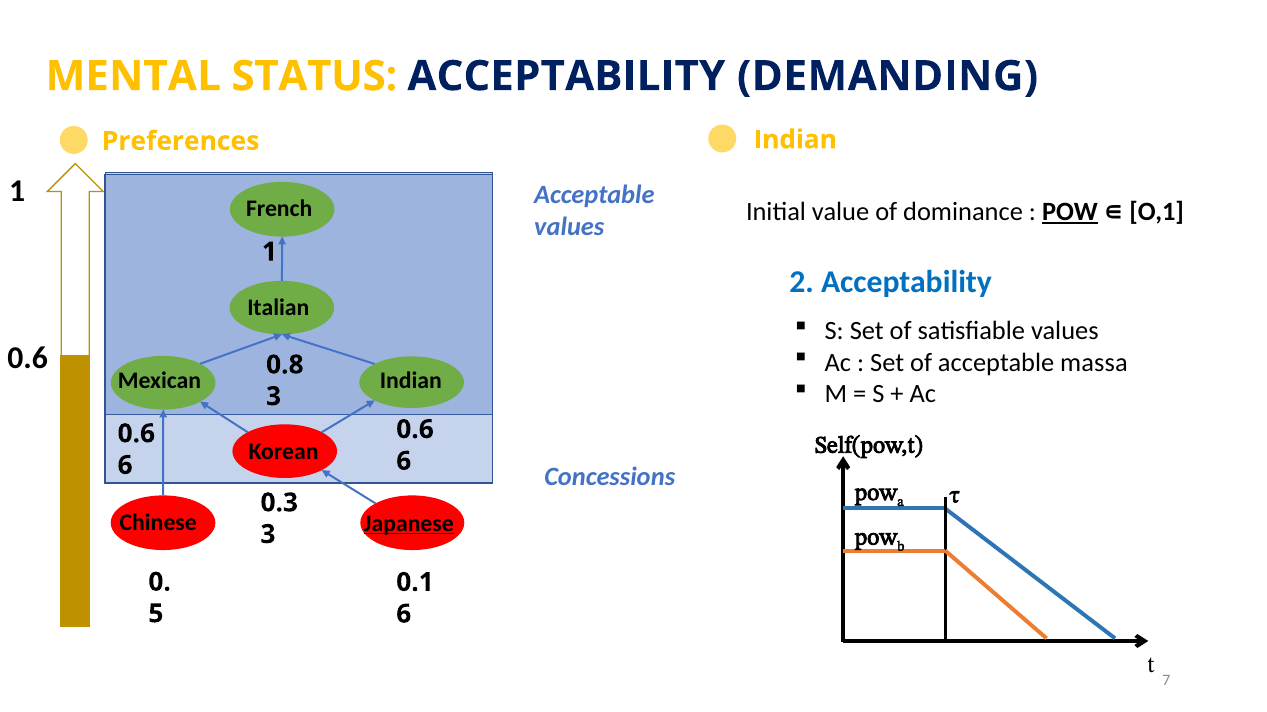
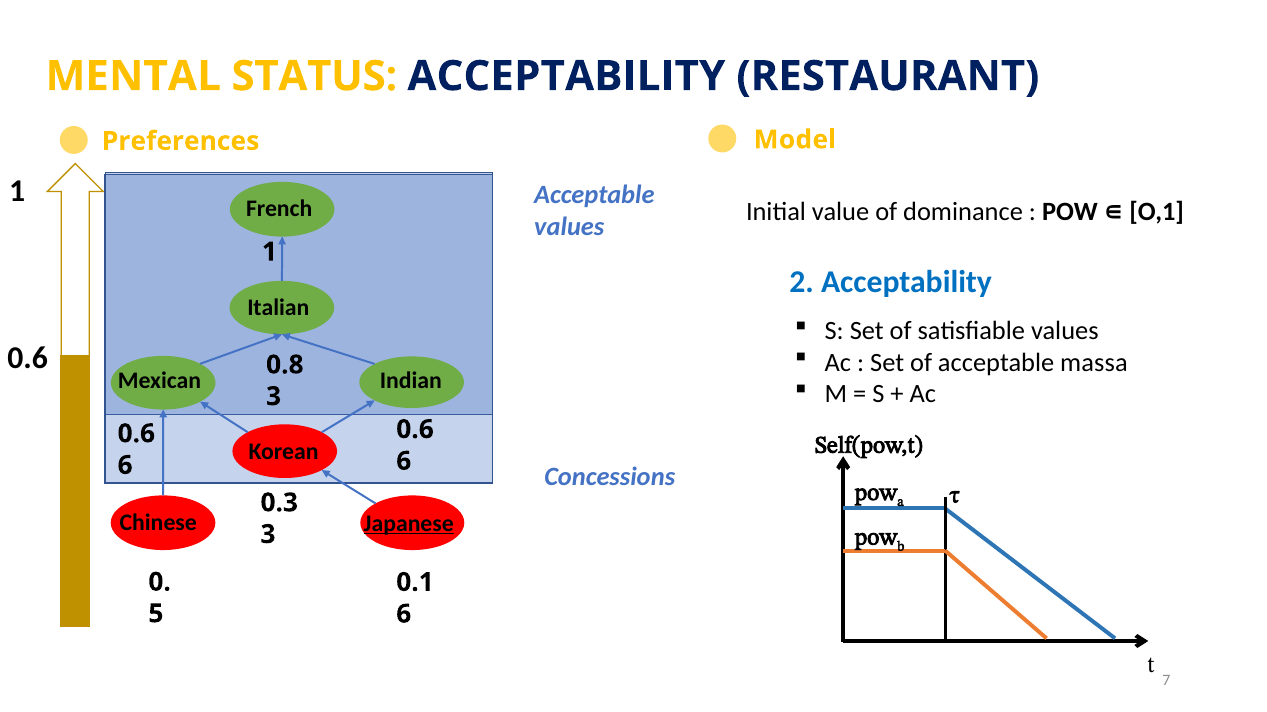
DEMANDING: DEMANDING -> RESTAURANT (888, 76)
Preferences Indian: Indian -> Model (795, 140)
POW underline: present -> none (1070, 212)
